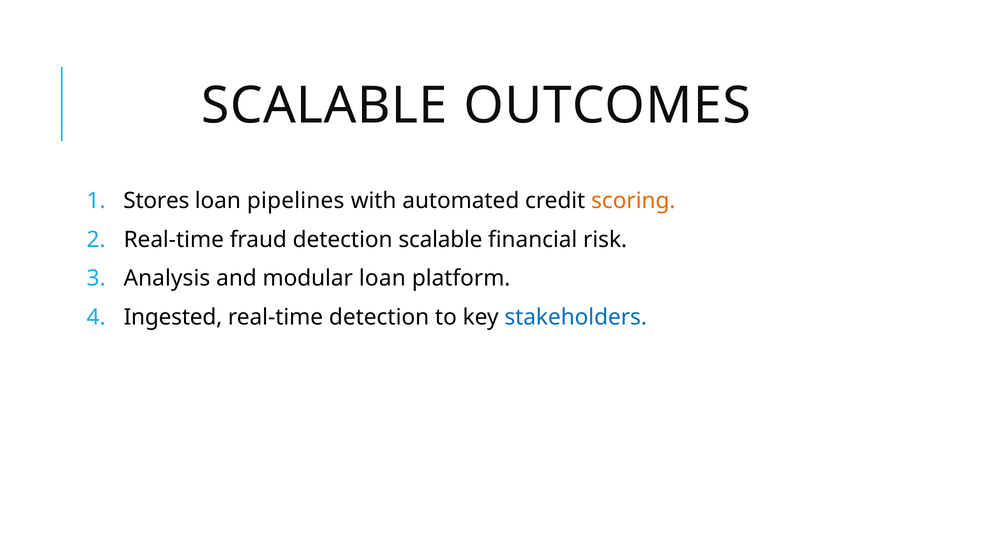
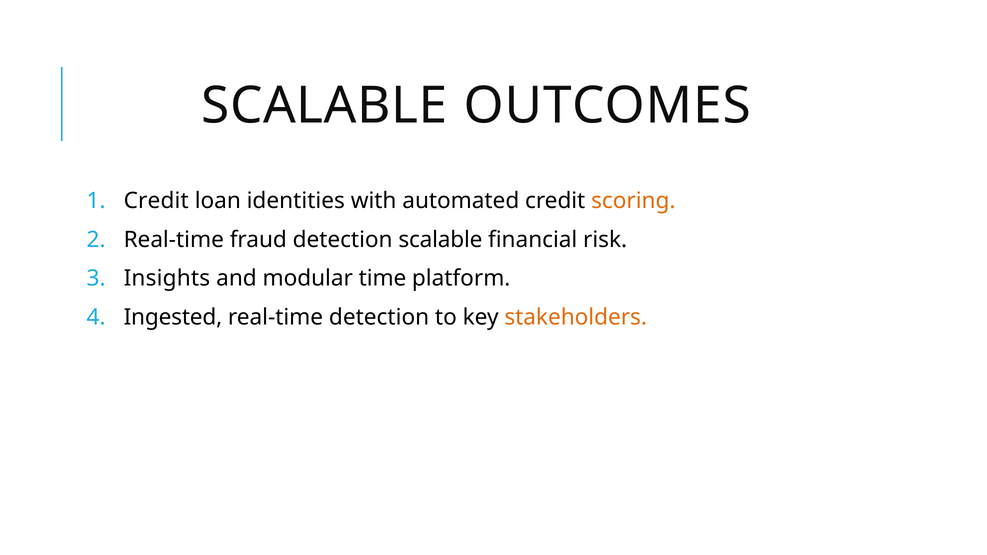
Stores: Stores -> Credit (156, 201)
pipelines: pipelines -> identities (296, 201)
Analysis: Analysis -> Insights (167, 278)
modular loan: loan -> time (383, 278)
stakeholders colour: blue -> orange (576, 317)
